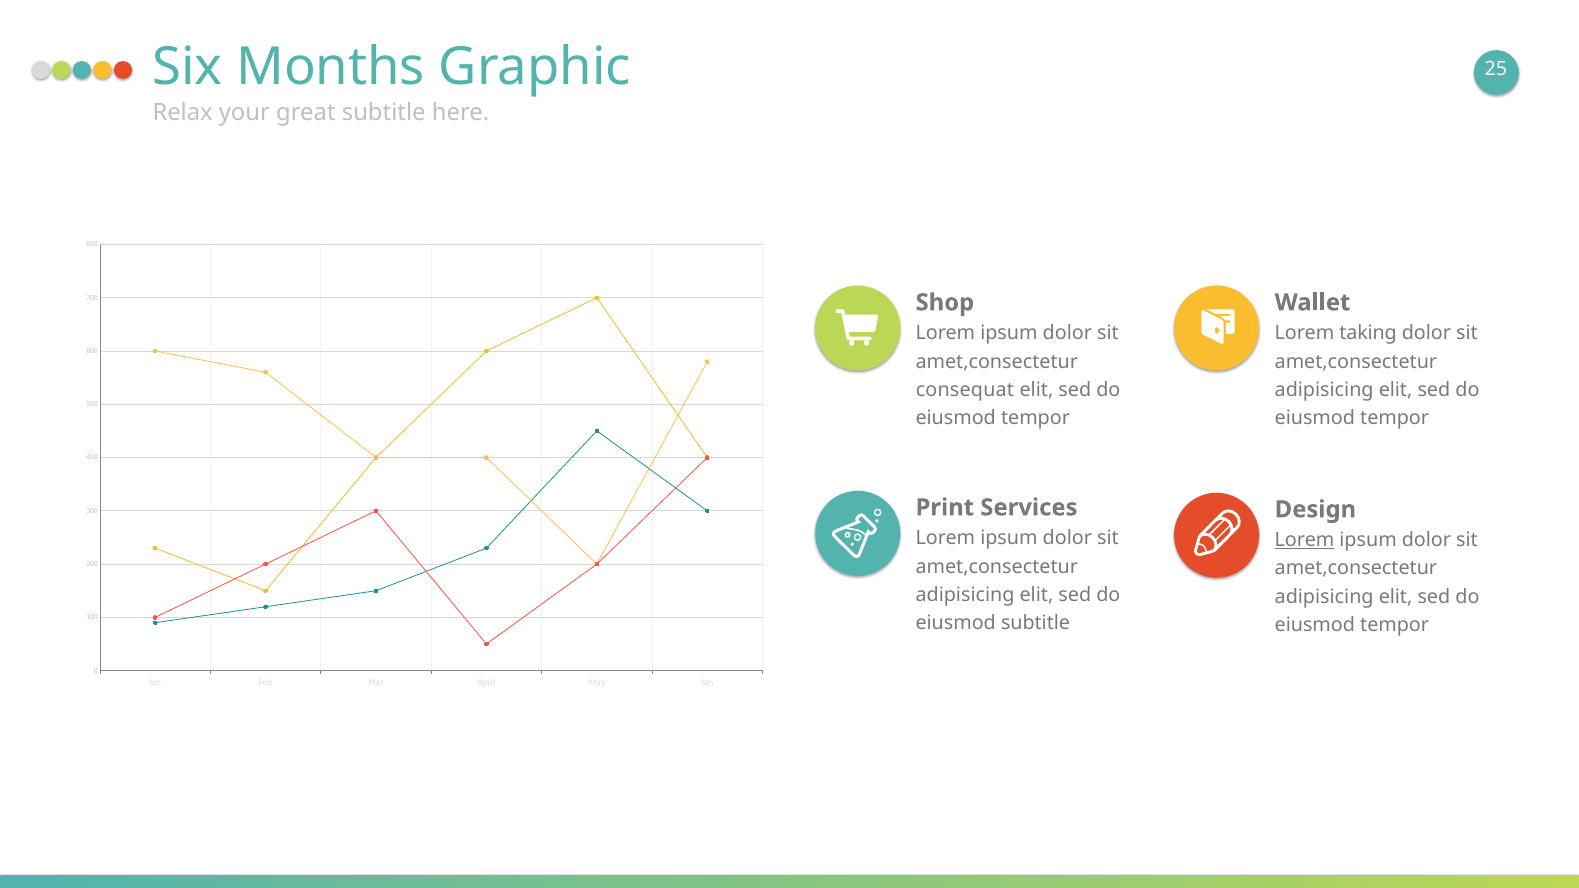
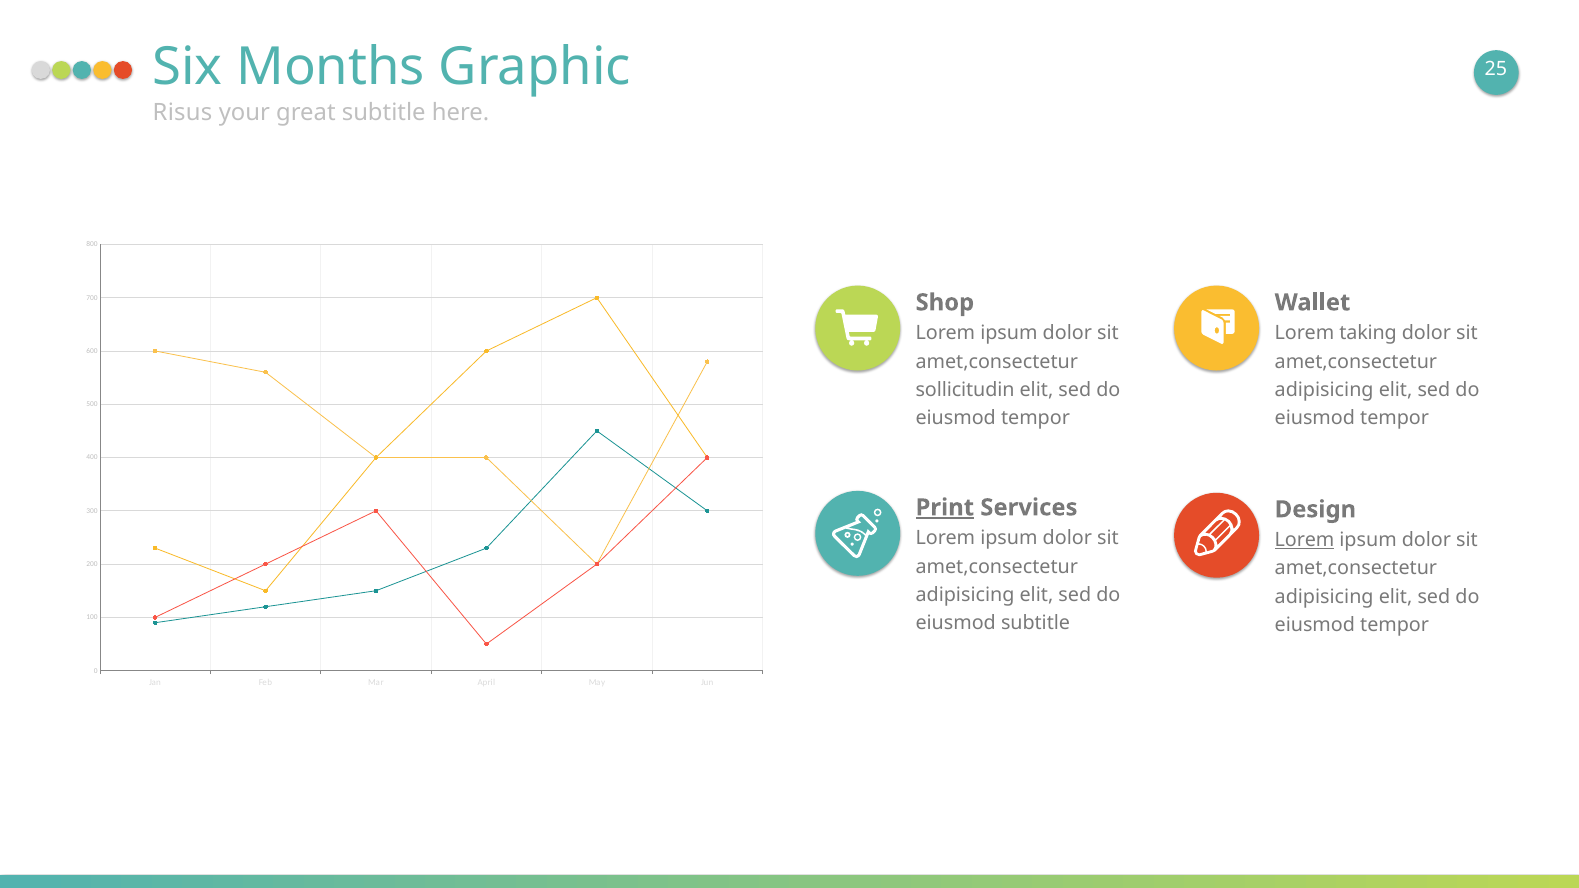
Relax: Relax -> Risus (182, 113)
consequat: consequat -> sollicitudin (965, 390)
Print underline: none -> present (945, 508)
